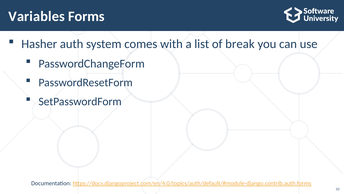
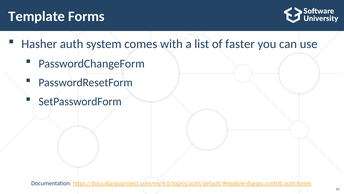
Variables: Variables -> Template (37, 16)
break: break -> faster (240, 44)
